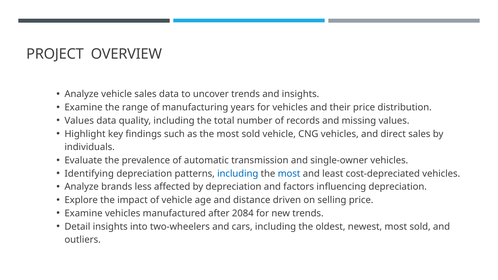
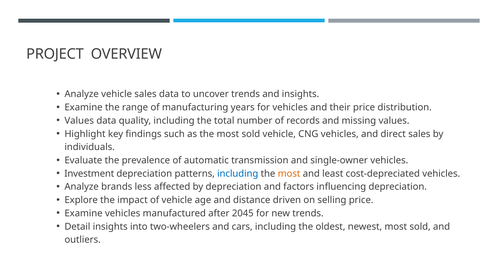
Identifying: Identifying -> Investment (89, 174)
most colour: blue -> orange (289, 174)
2084: 2084 -> 2045 (243, 213)
